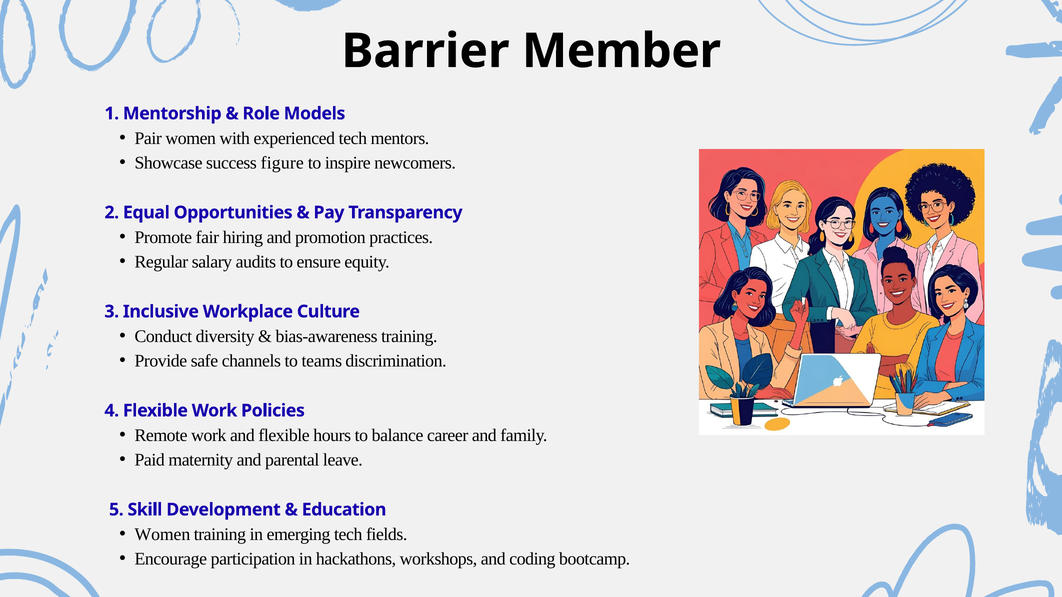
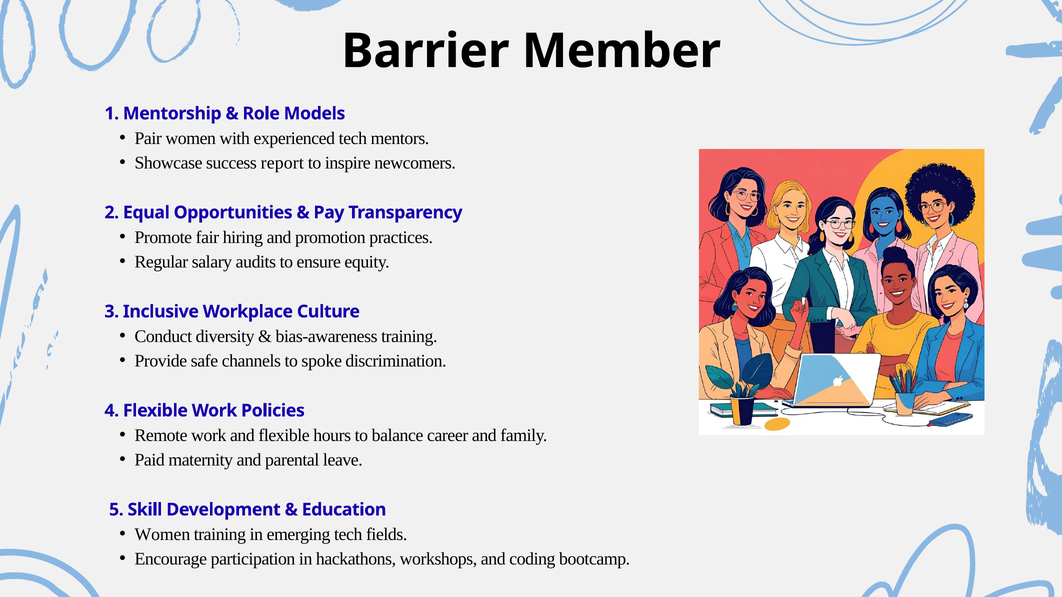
figure: figure -> report (282, 163)
teams: teams -> spoke (322, 361)
